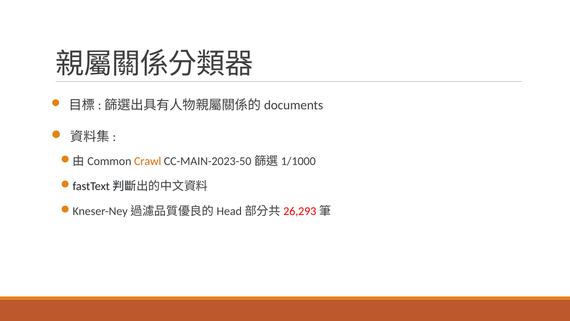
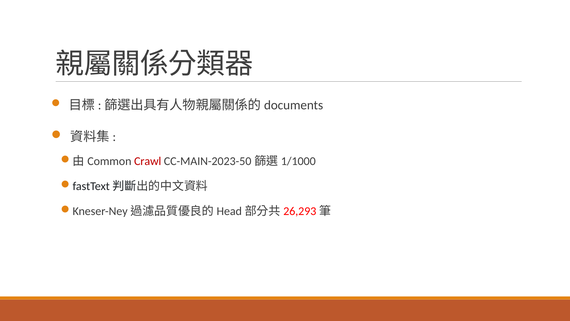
Crawl colour: orange -> red (148, 161)
